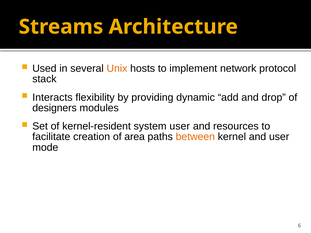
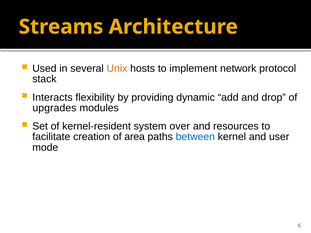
designers: designers -> upgrades (54, 108)
system user: user -> over (180, 126)
between colour: orange -> blue (195, 137)
